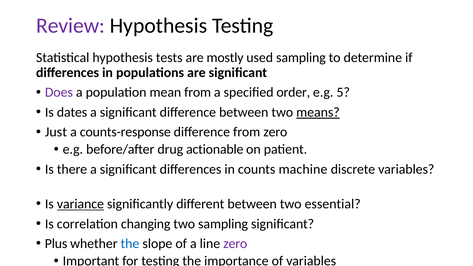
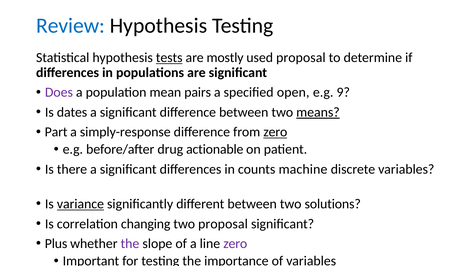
Review colour: purple -> blue (70, 26)
tests underline: none -> present (169, 58)
used sampling: sampling -> proposal (301, 58)
mean from: from -> pairs (198, 92)
order: order -> open (293, 92)
5: 5 -> 9 (343, 92)
Just: Just -> Part (56, 132)
counts-response: counts-response -> simply-response (125, 132)
zero underline: none -> present (275, 132)
essential: essential -> solutions (333, 204)
two sampling: sampling -> proposal (223, 224)
the colour: blue -> purple (130, 244)
